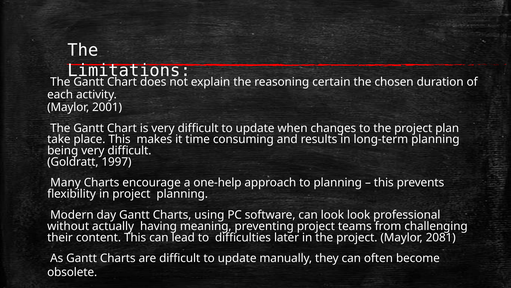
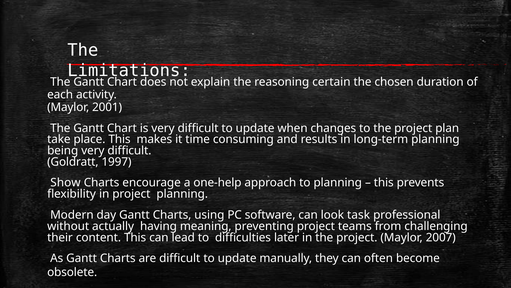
Many: Many -> Show (65, 182)
look look: look -> task (359, 215)
2081: 2081 -> 2007 (441, 237)
